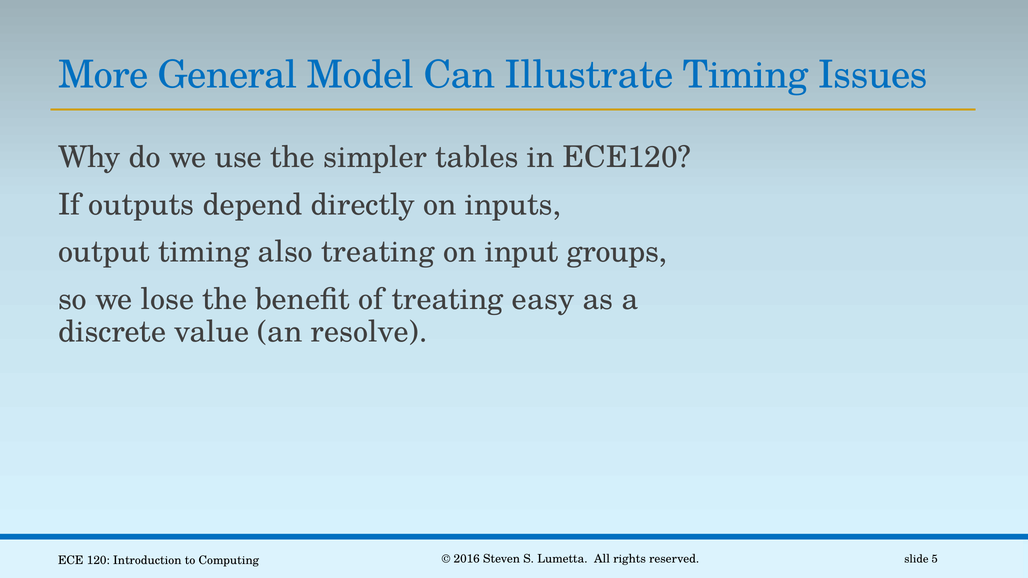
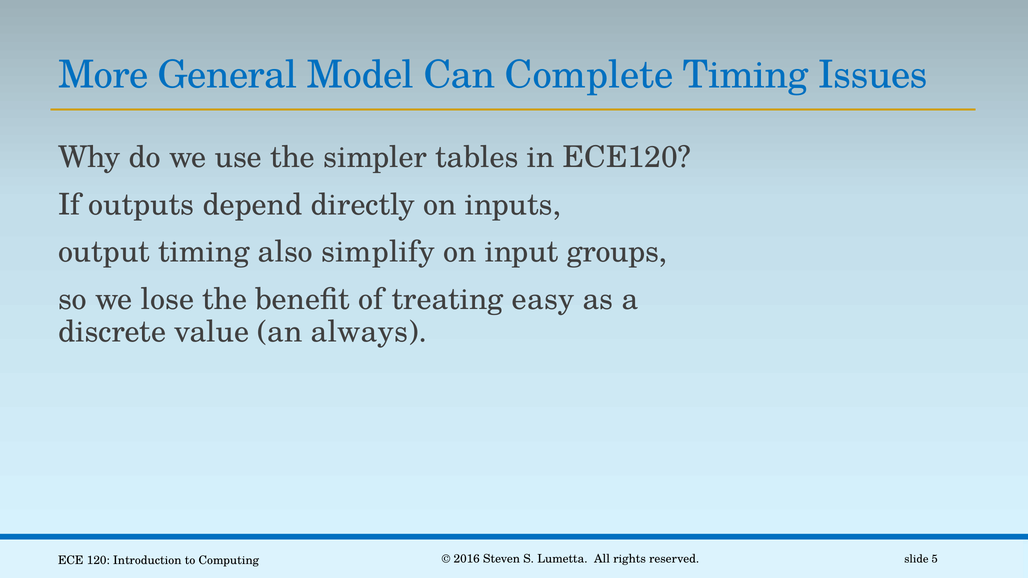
Illustrate: Illustrate -> Complete (589, 75)
also treating: treating -> simplify (378, 252)
resolve: resolve -> always (369, 332)
